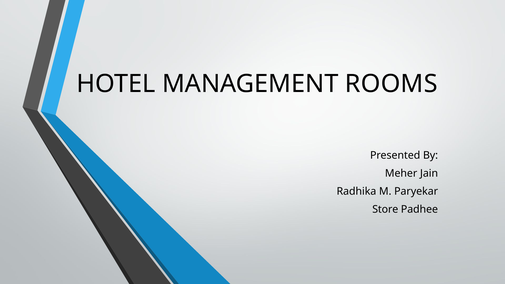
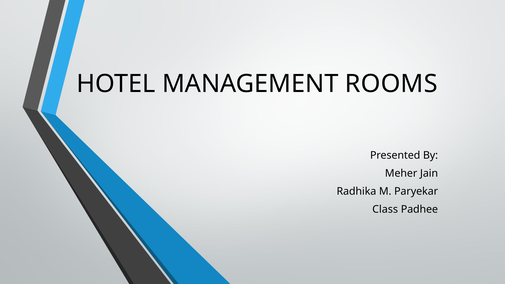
Store: Store -> Class (385, 209)
